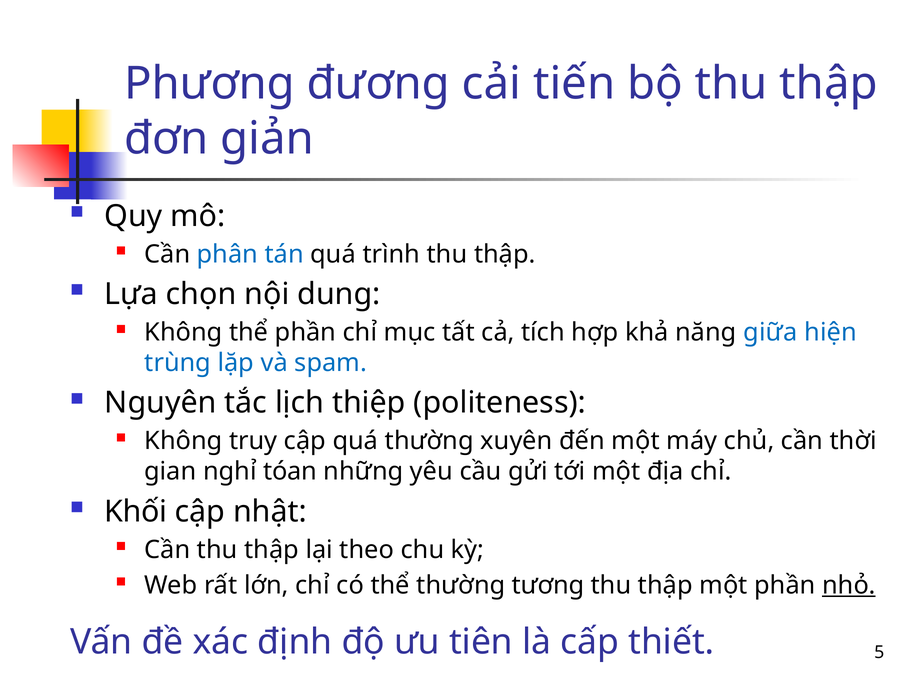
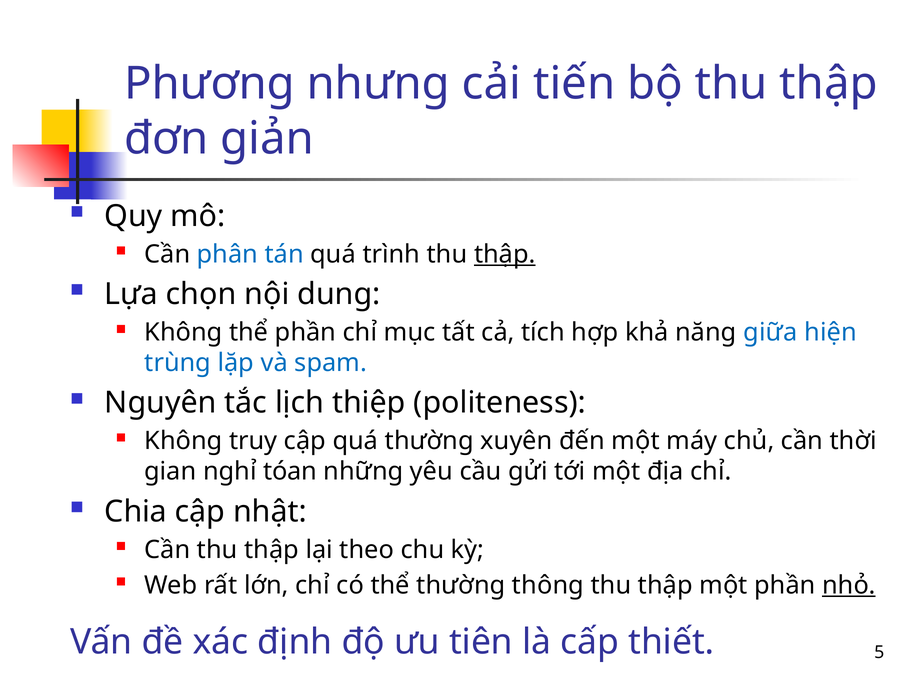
đương: đương -> nhưng (378, 84)
thập underline: none -> present (505, 254)
Khối: Khối -> Chia (136, 511)
tương: tương -> thông (548, 585)
